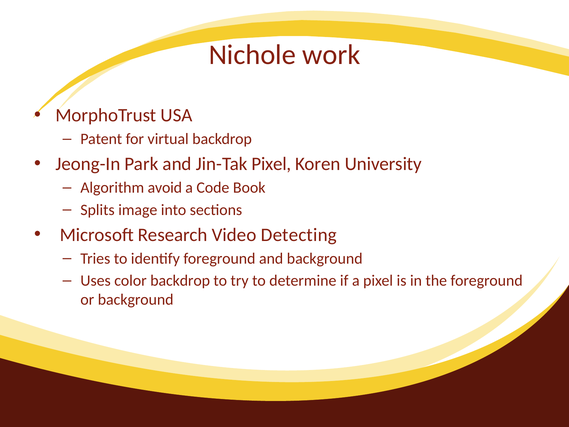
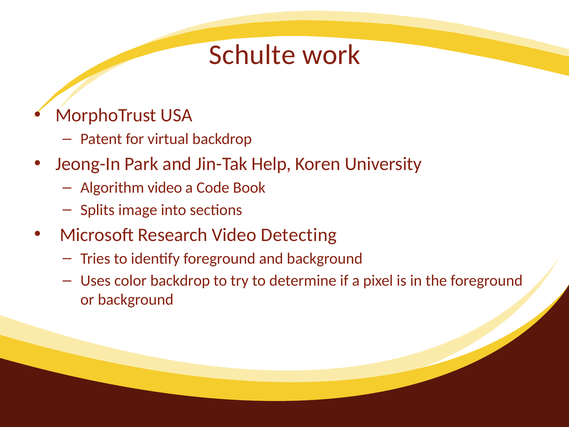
Nichole: Nichole -> Schulte (252, 55)
Jin-Tak Pixel: Pixel -> Help (271, 164)
Algorithm avoid: avoid -> video (165, 188)
